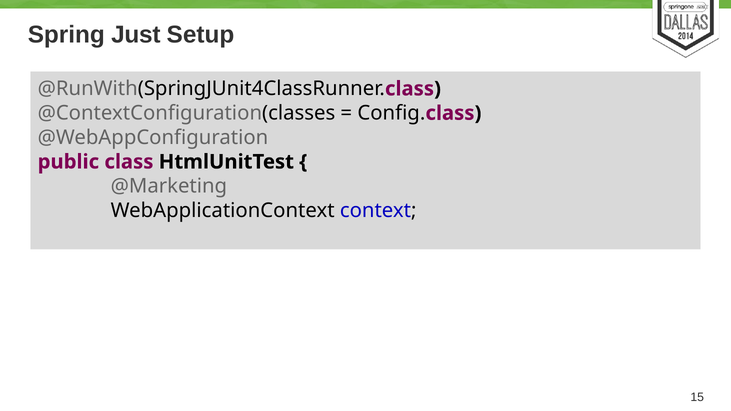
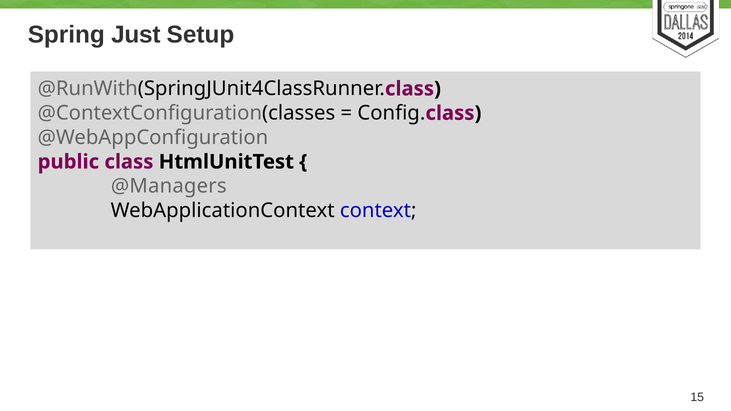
@Marketing: @Marketing -> @Managers (169, 186)
